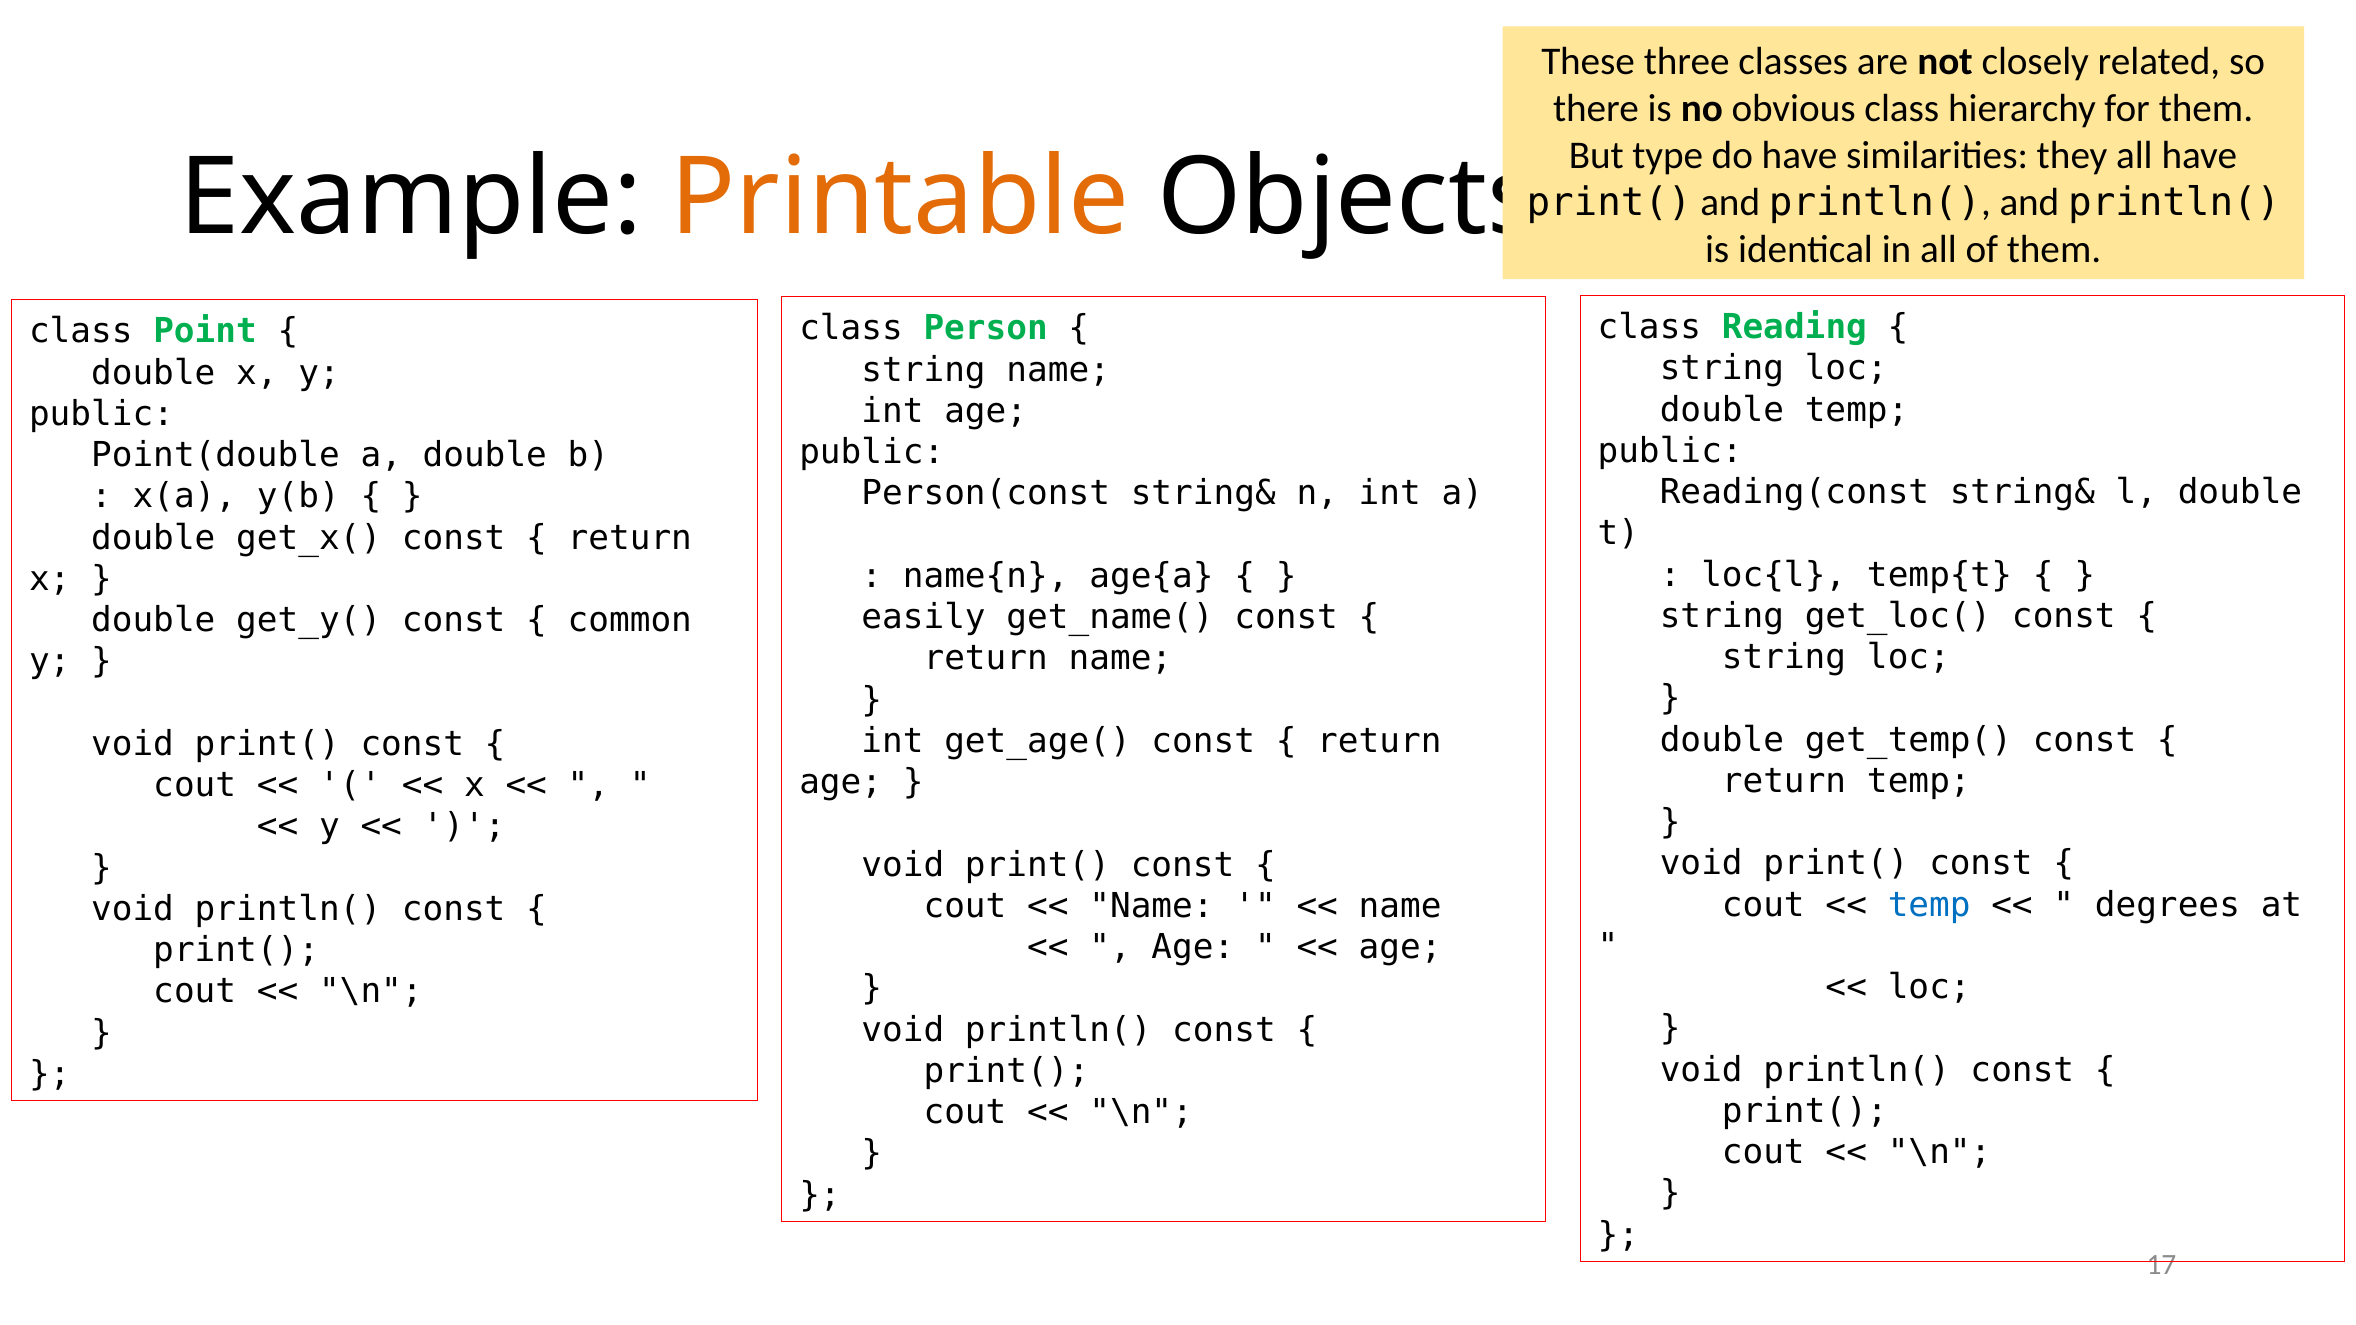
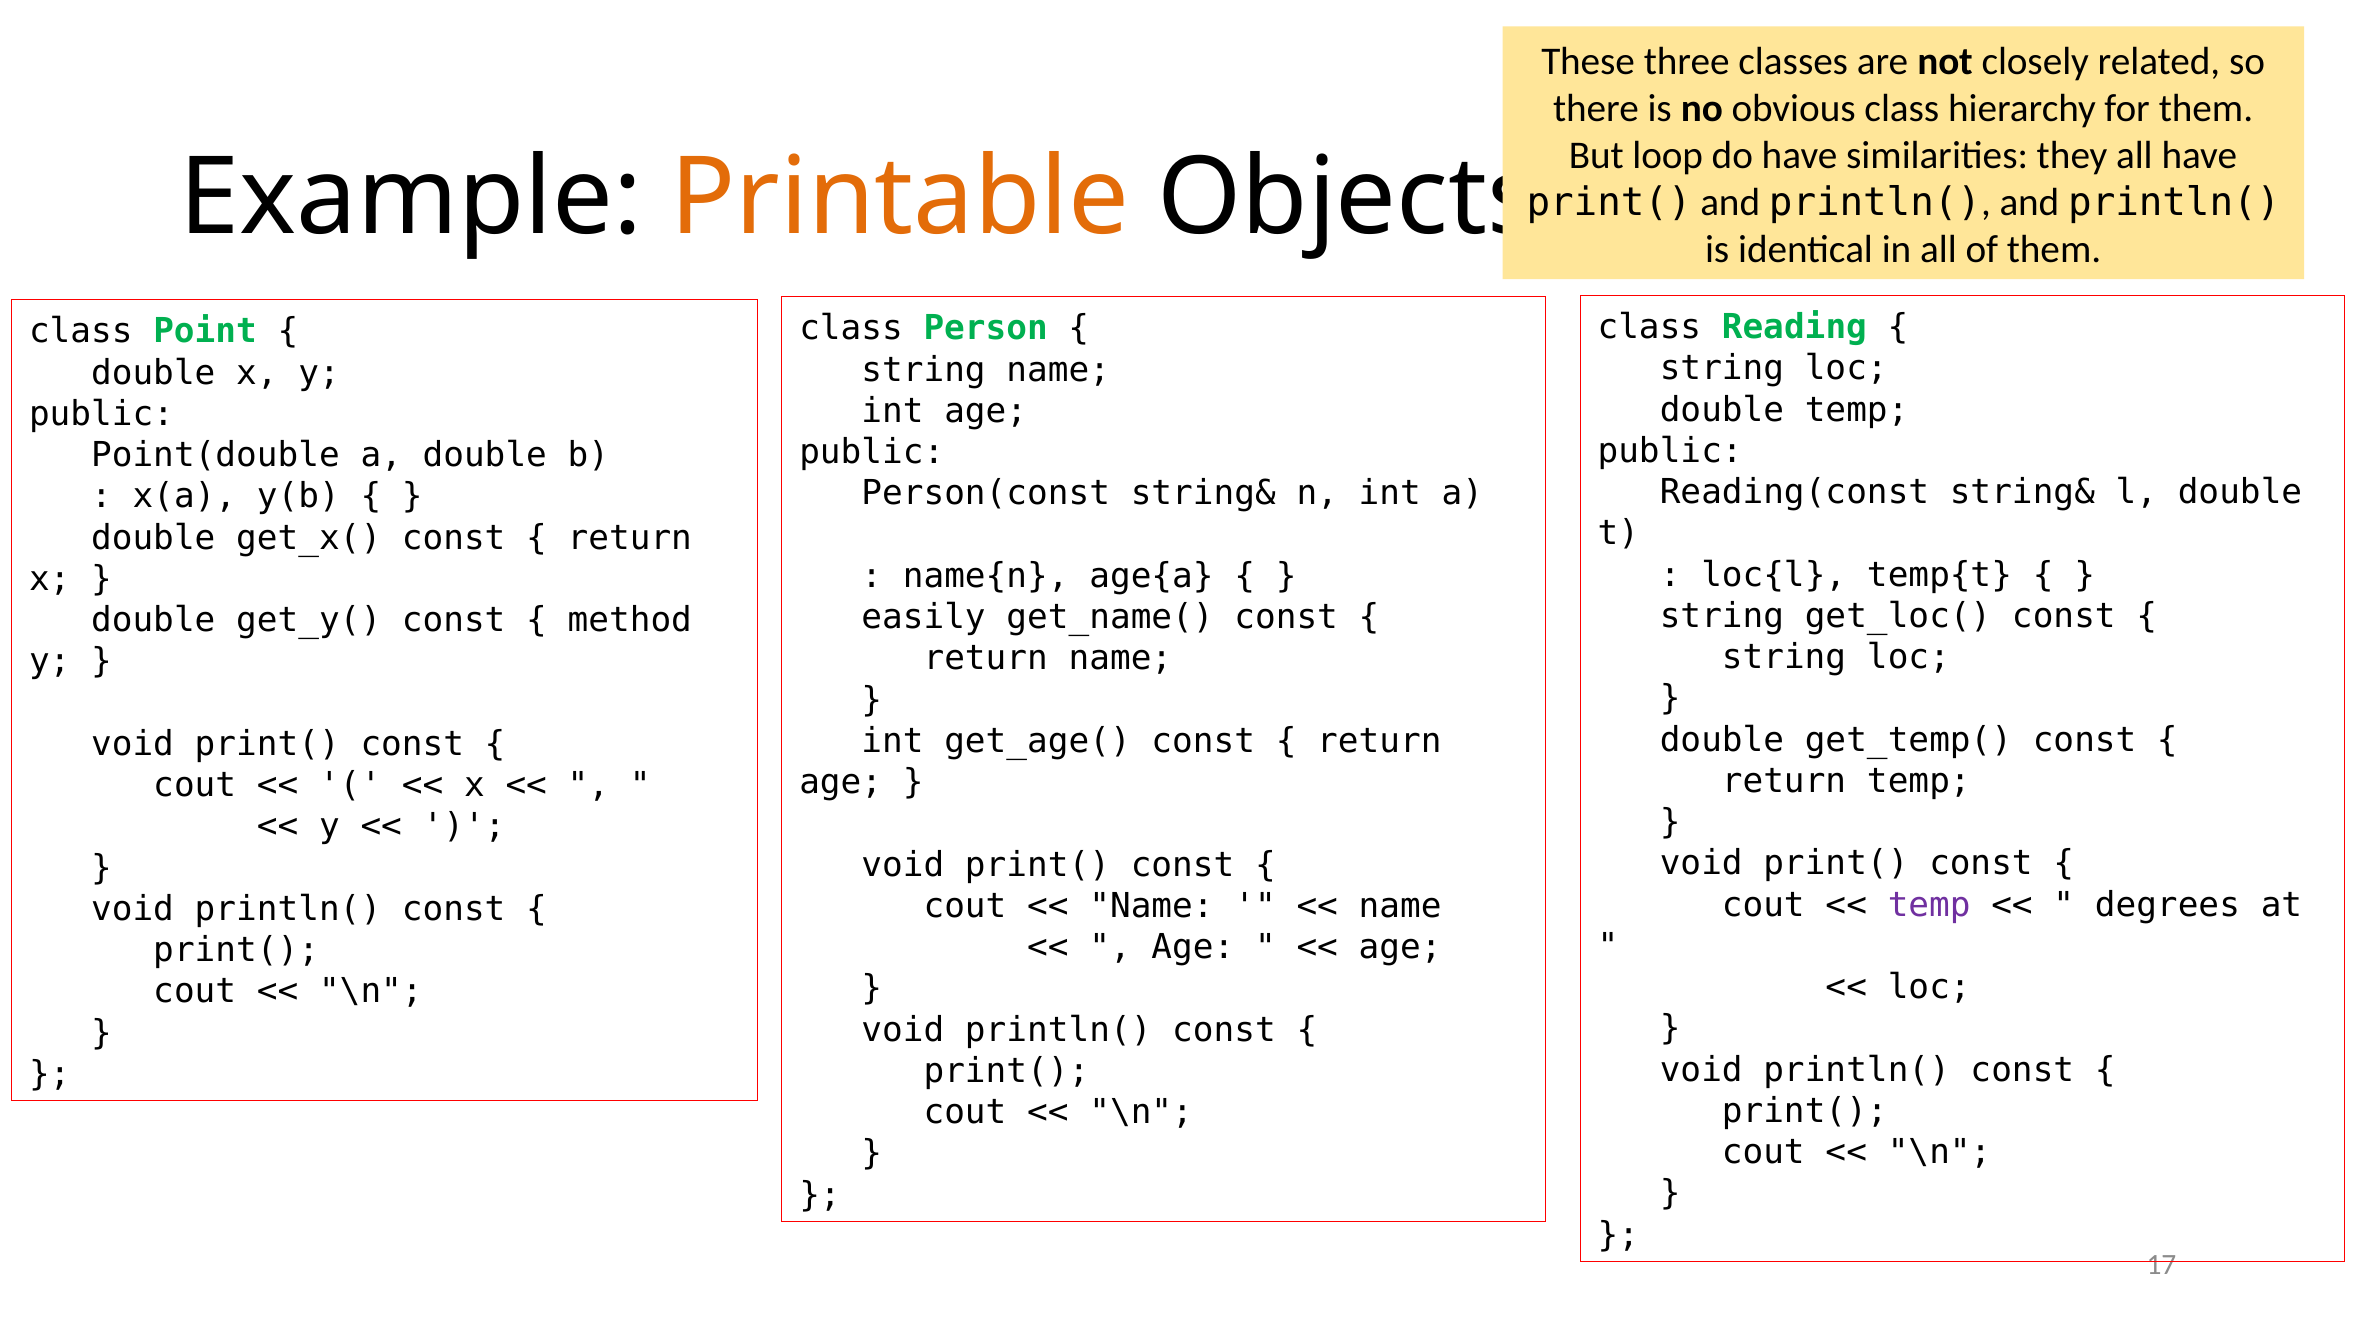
type: type -> loop (1668, 156)
common: common -> method (630, 620)
temp colour: blue -> purple (1929, 905)
